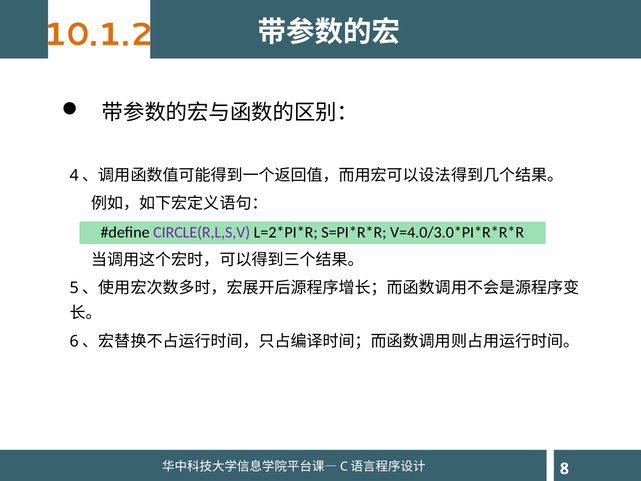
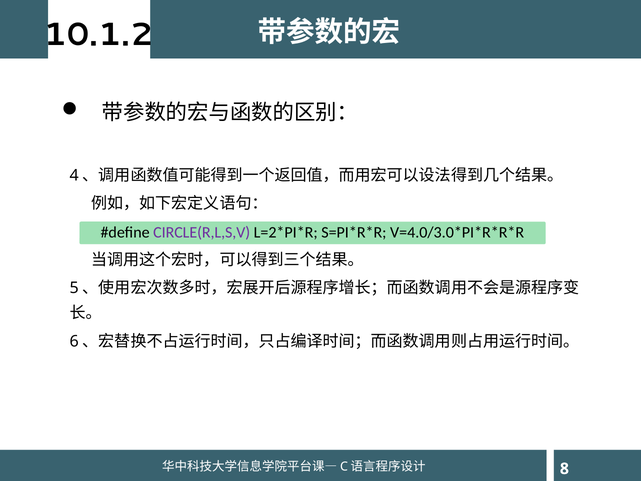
10.1.2 colour: orange -> black (98, 35)
